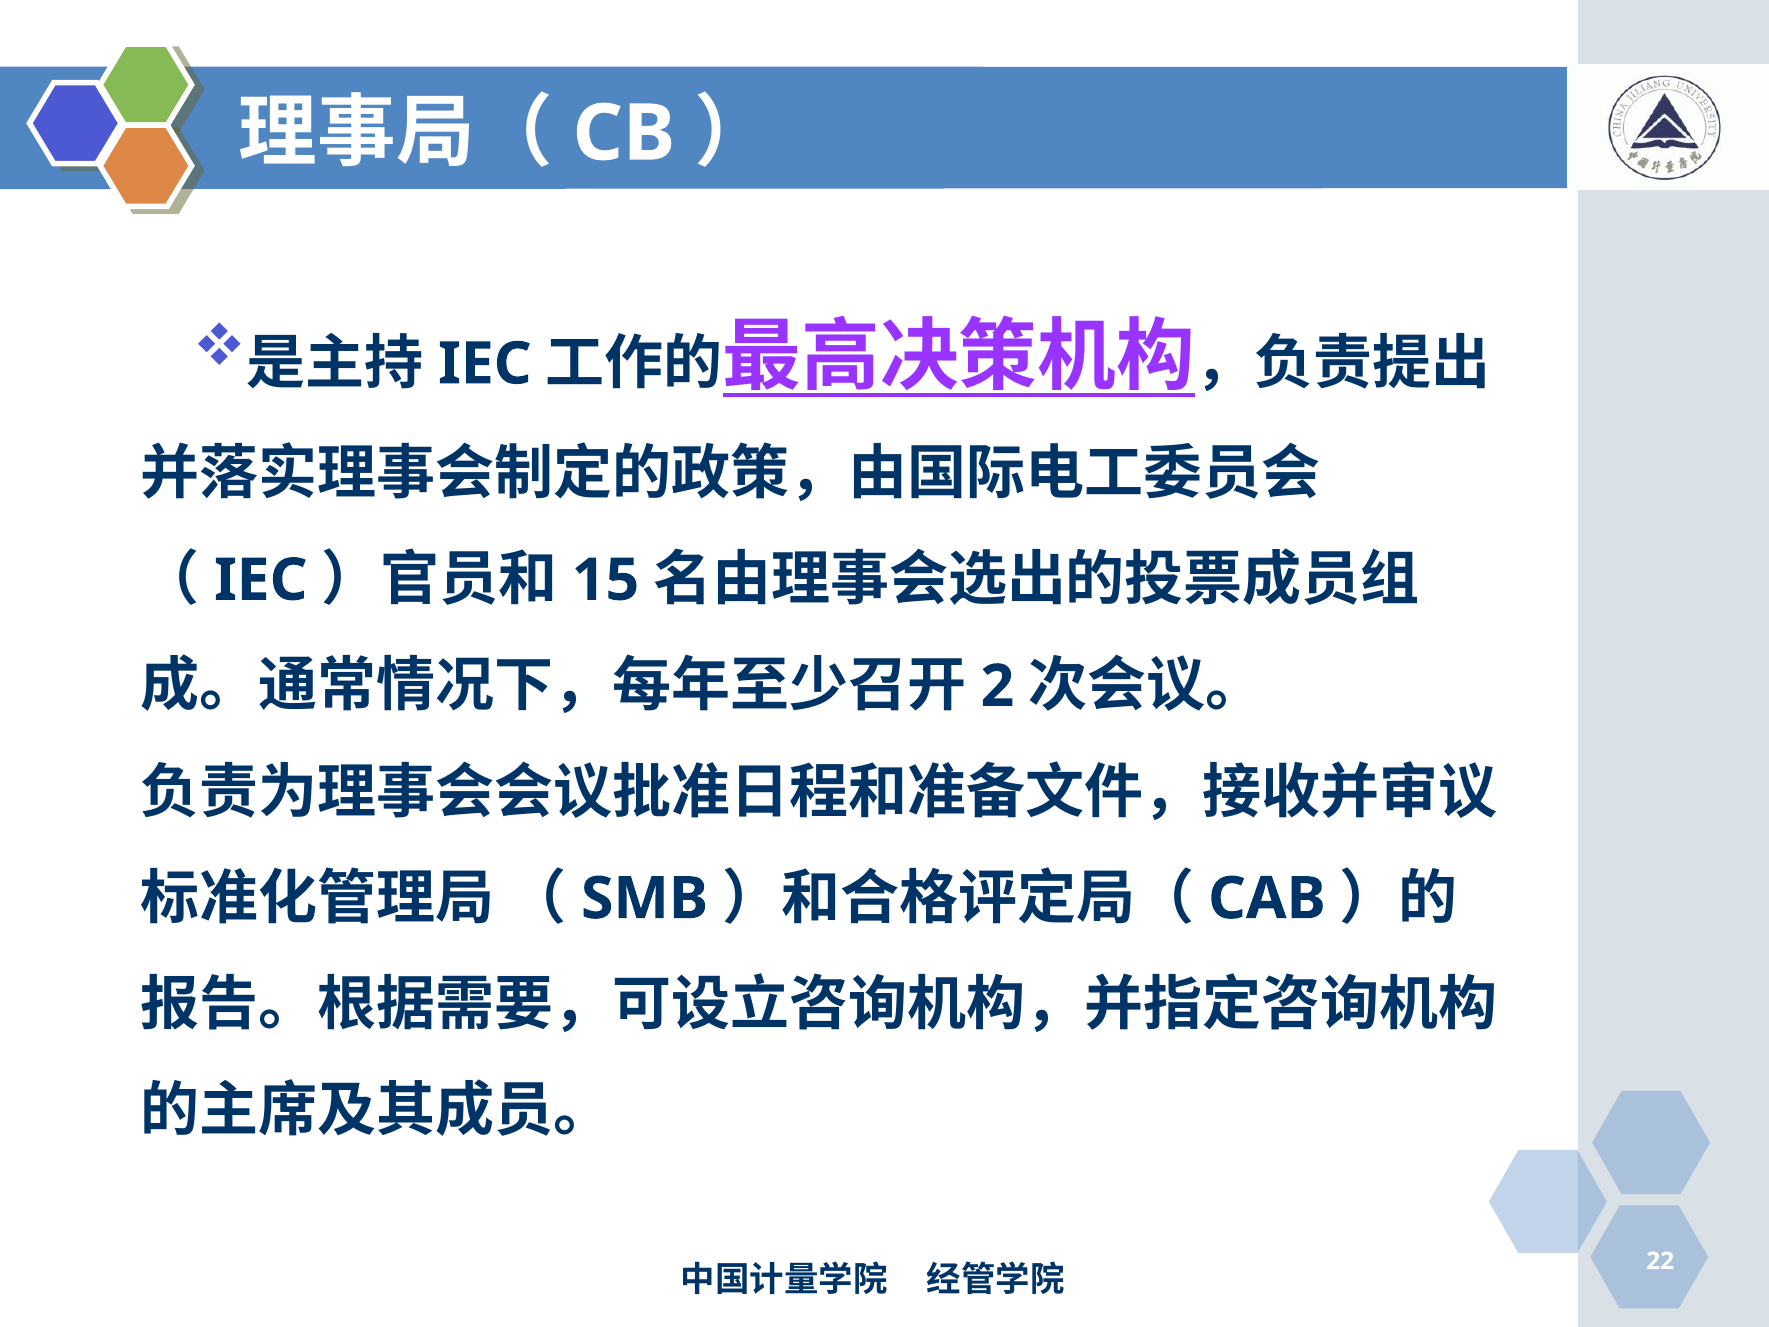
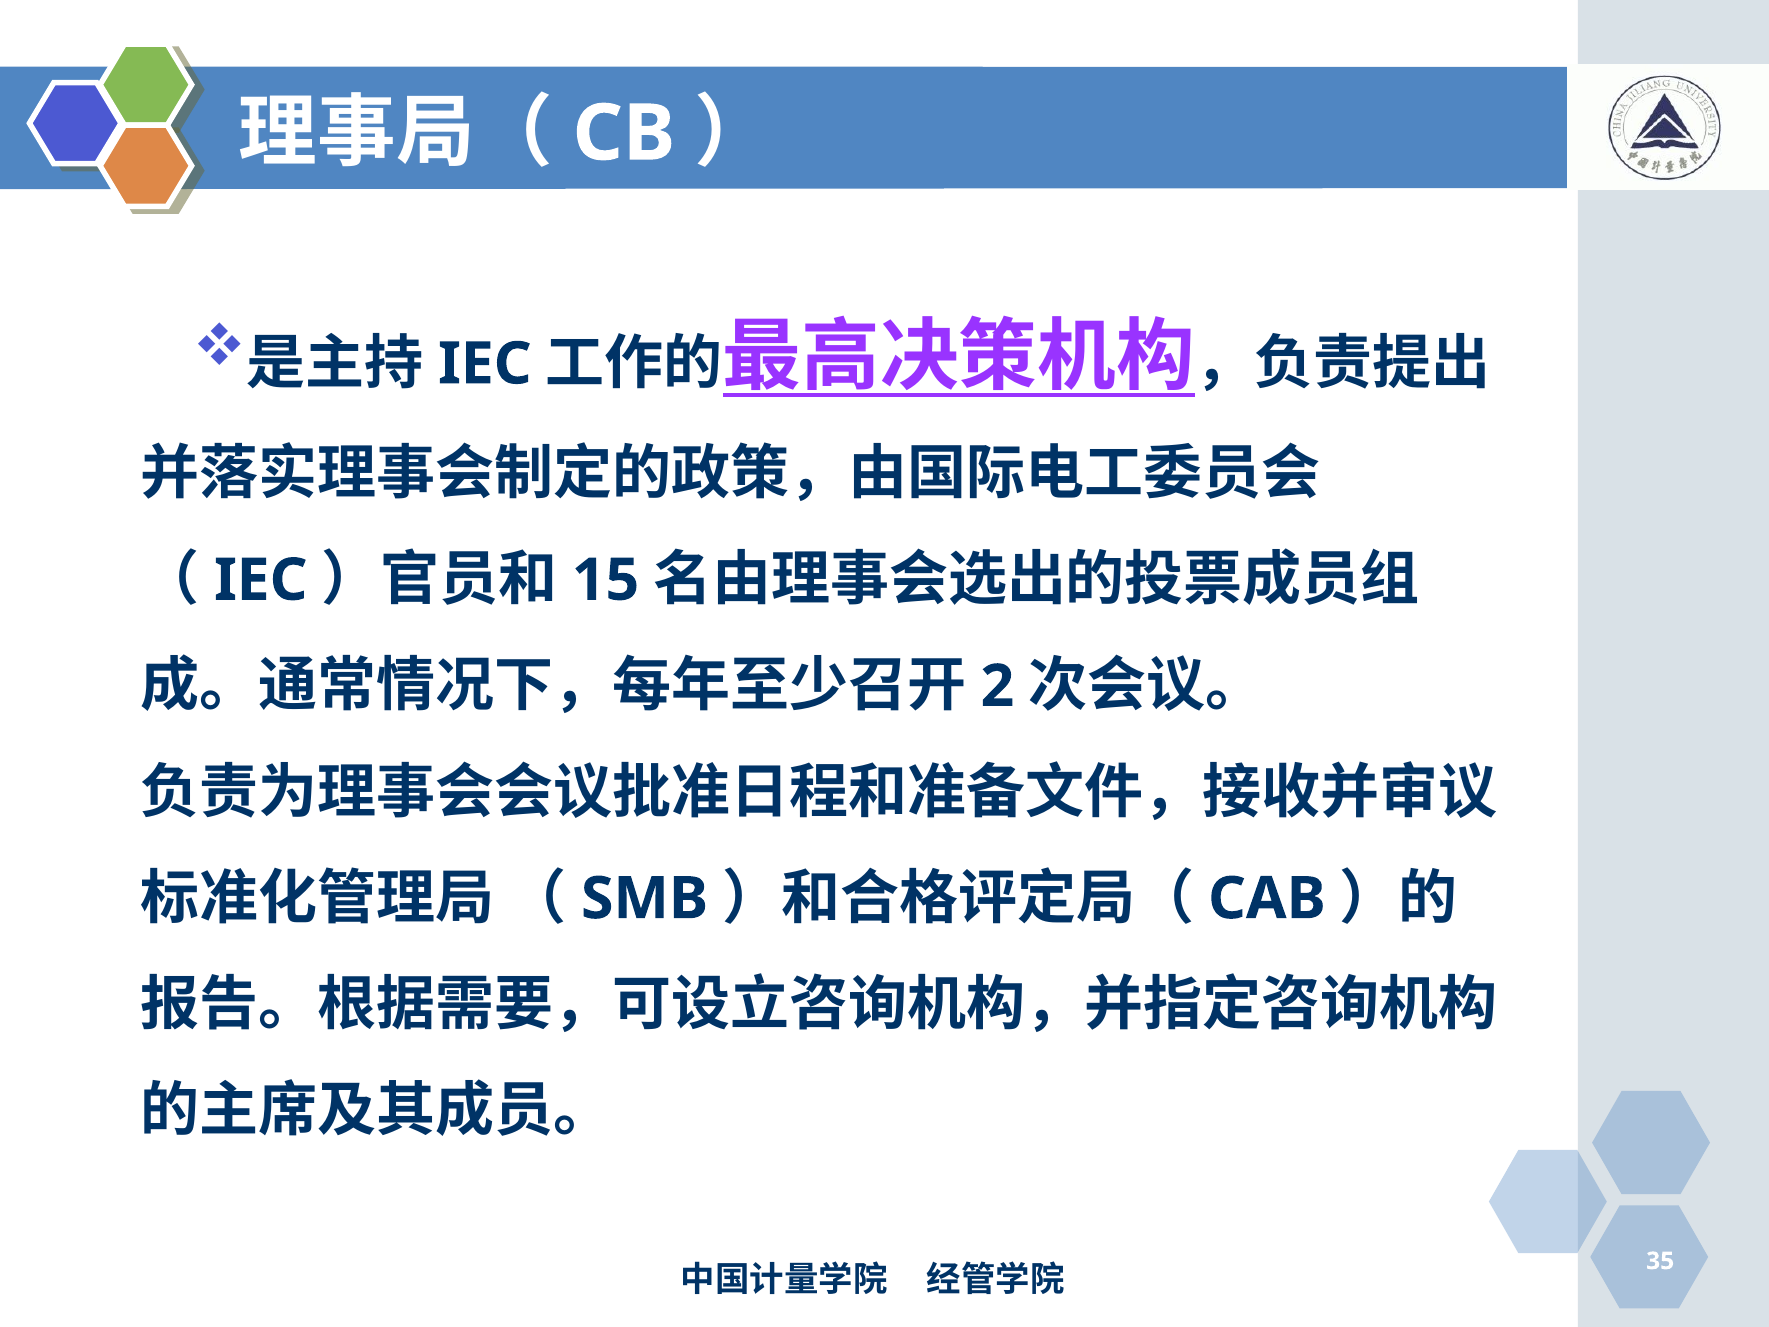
22: 22 -> 35 (1660, 1261)
